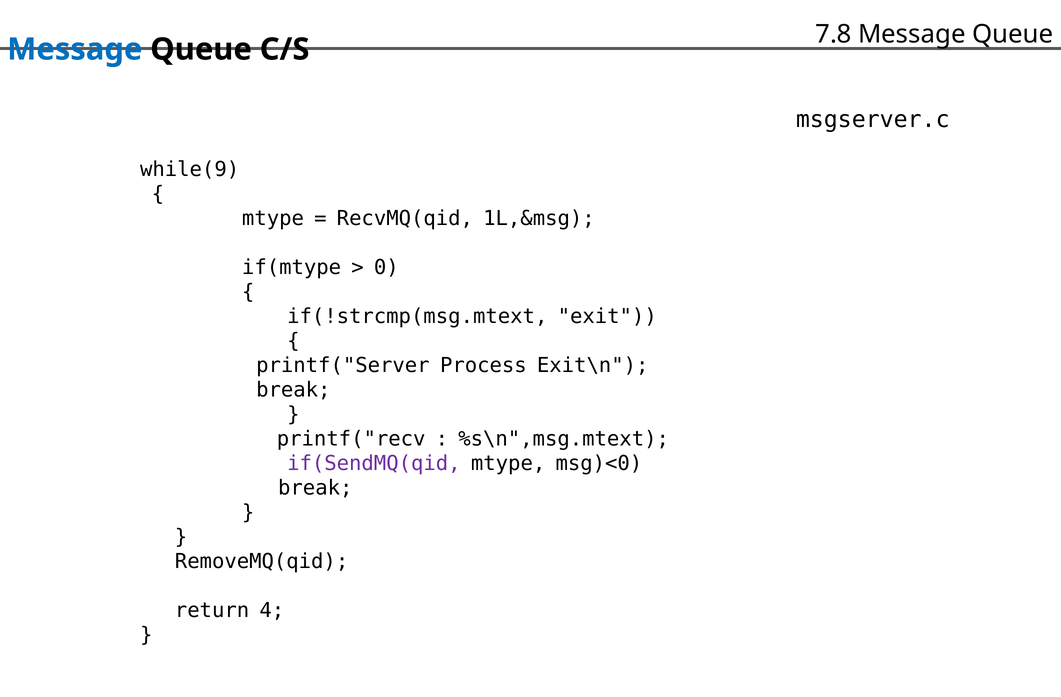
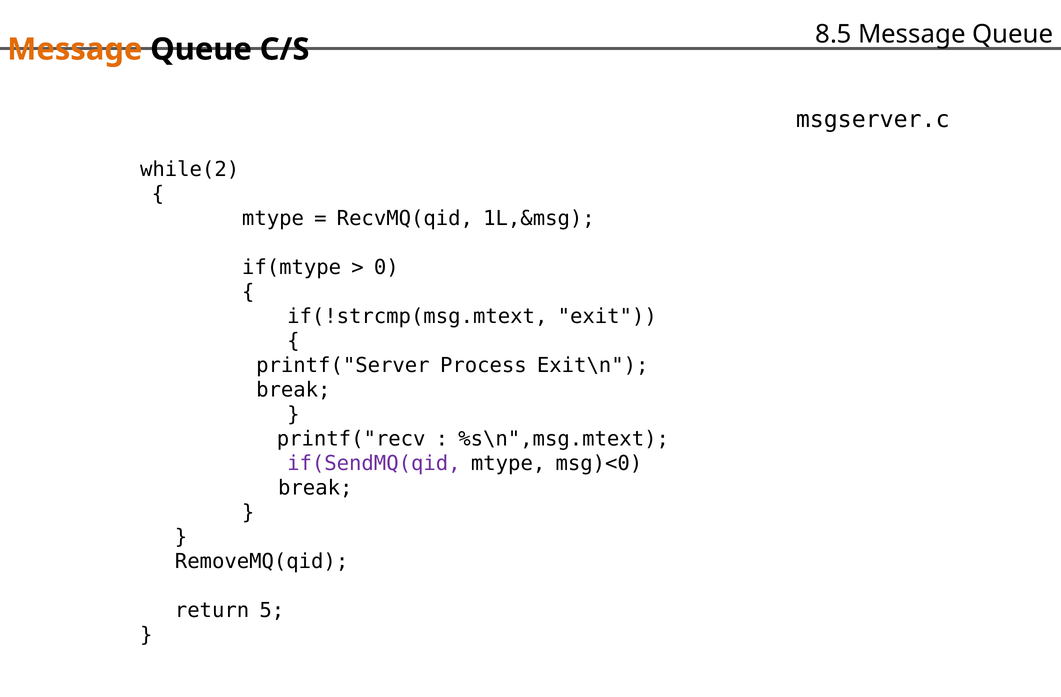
7.8: 7.8 -> 8.5 (833, 34)
Message colour: blue -> orange (75, 49)
while(9: while(9 -> while(2 (190, 169)
4: 4 -> 5 (272, 610)
